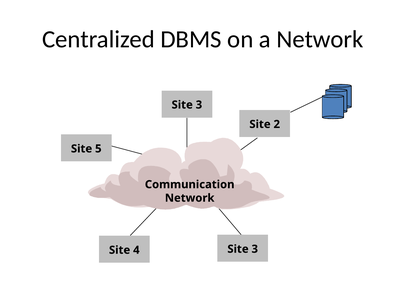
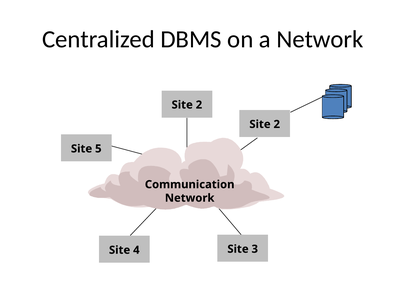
3: 3 -> 2 (199, 105)
